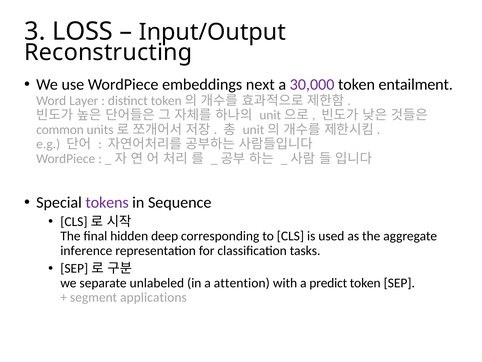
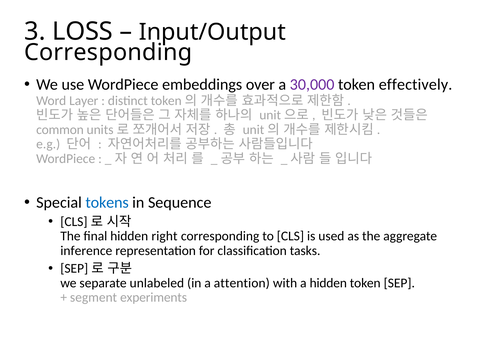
Reconstructing: Reconstructing -> Corresponding (108, 52)
next: next -> over (260, 85)
entailment: entailment -> effectively (416, 85)
tokens colour: purple -> blue (107, 202)
deep: deep -> right (164, 236)
a predict: predict -> hidden (328, 283)
applications: applications -> experiments (154, 297)
